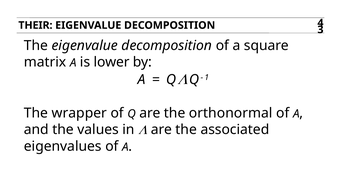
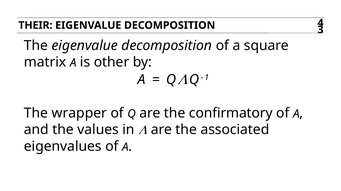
lower: lower -> other (112, 62)
orthonormal: orthonormal -> confirmatory (231, 113)
